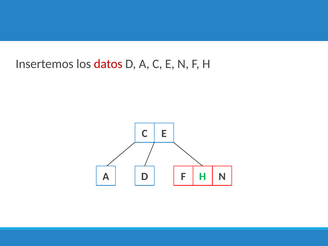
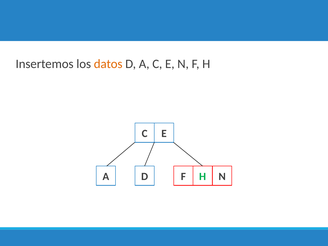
datos colour: red -> orange (108, 64)
